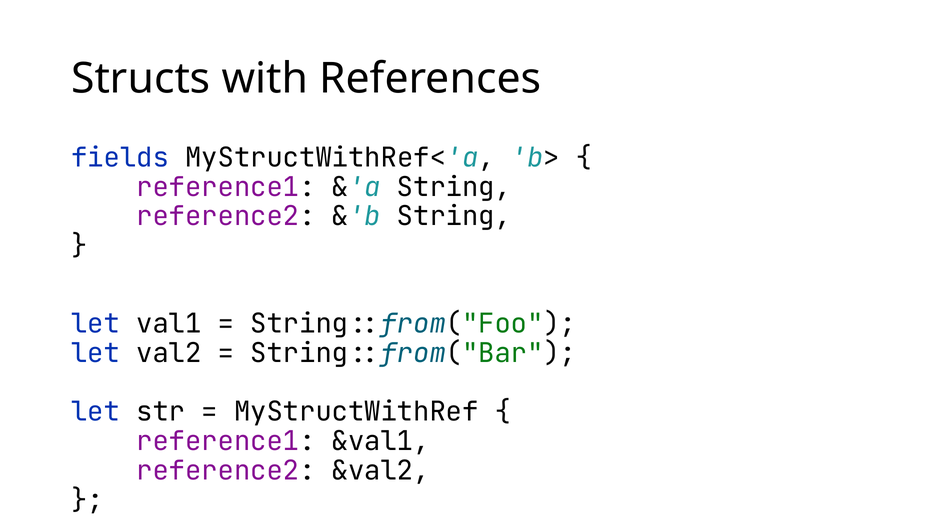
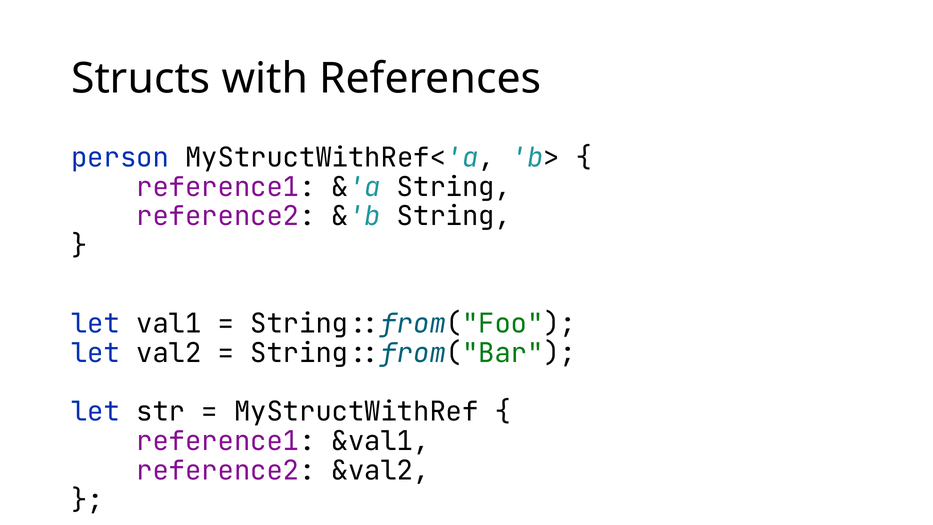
fields: fields -> person (120, 158)
